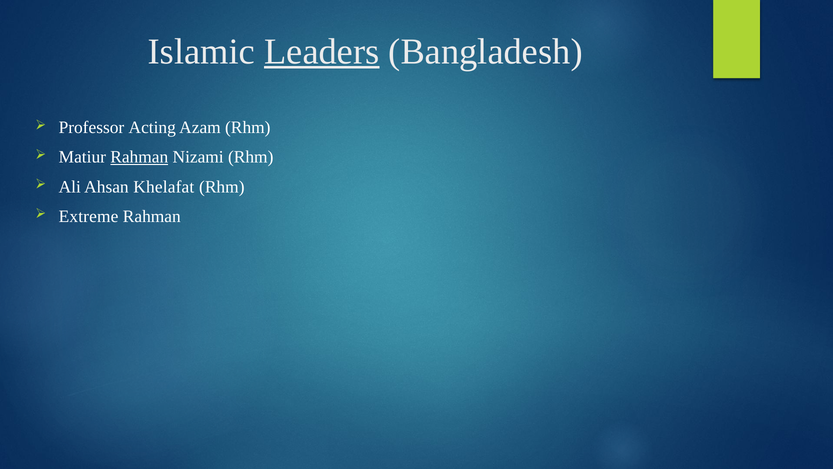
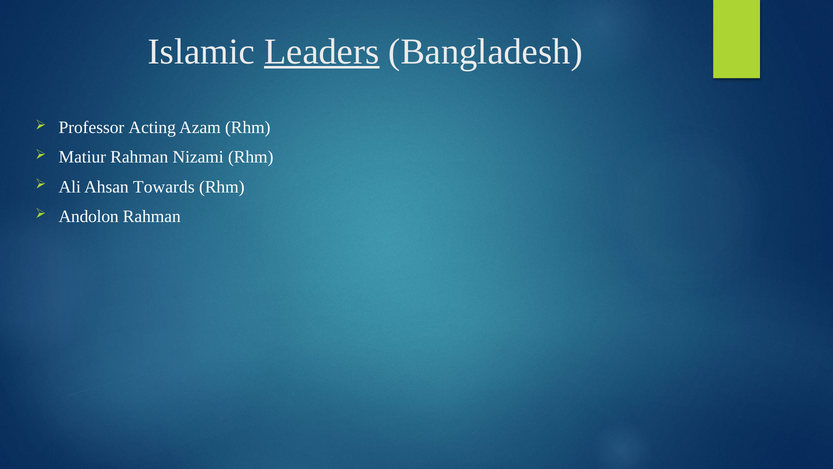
Rahman underline: present -> none (139, 157)
Khelafat: Khelafat -> Towards (164, 187)
Extreme: Extreme -> Andolon (89, 216)
